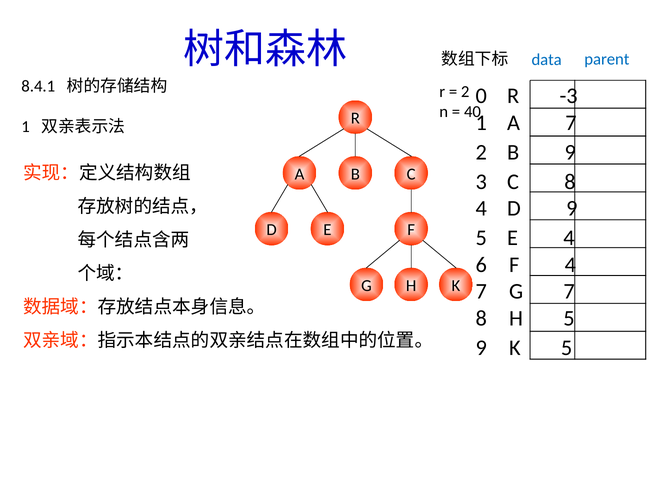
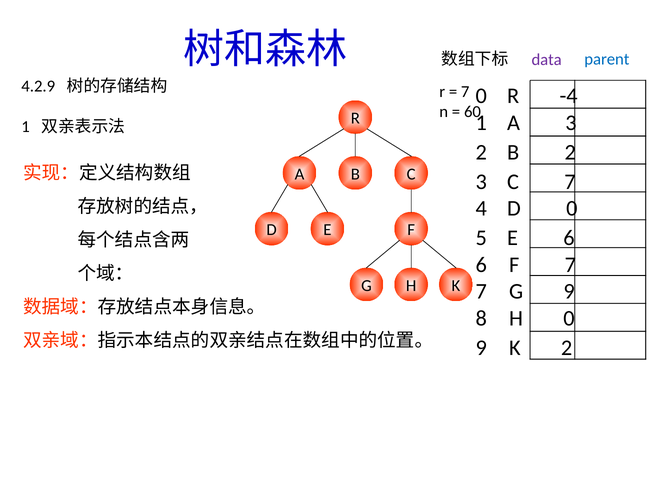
data colour: blue -> purple (547, 60)
8.4.1: 8.4.1 -> 4.2.9 (38, 86)
2: 2 -> 7 (465, 92)
-3: -3 -> -4 (569, 96)
40: 40 -> 60 (472, 112)
A 7: 7 -> 3 (571, 123)
B 9: 9 -> 2 (570, 152)
C 8: 8 -> 7 (570, 182)
D 9: 9 -> 0 (572, 209)
E 4: 4 -> 6 (569, 238)
F 4: 4 -> 7 (570, 265)
G 7: 7 -> 9 (569, 292)
H 5: 5 -> 0 (569, 319)
K 5: 5 -> 2 (567, 348)
